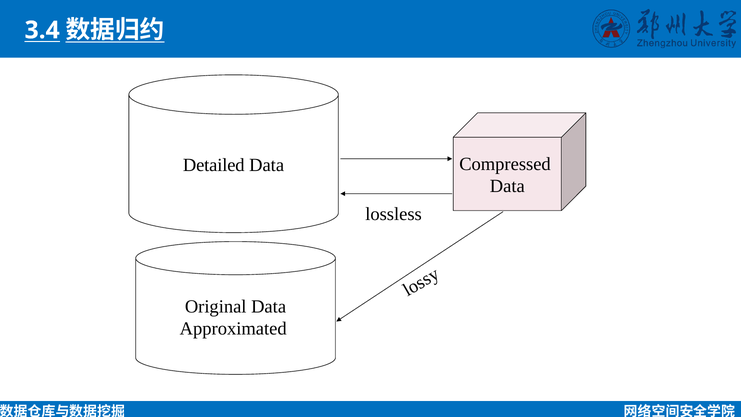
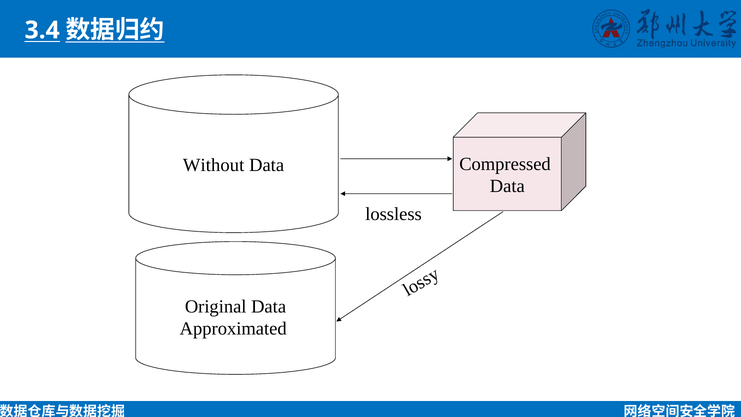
Detailed: Detailed -> Without (214, 165)
